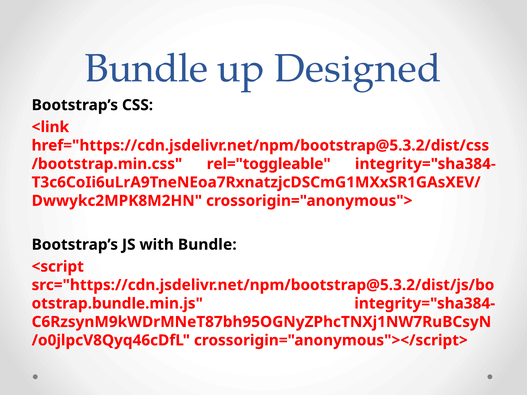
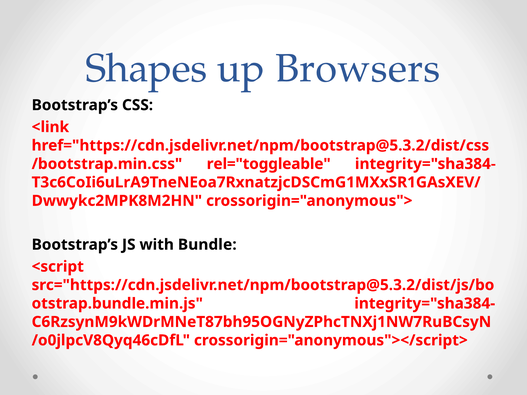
Bundle: Bundle -> Shapes (146, 69)
Designed: Designed -> Browsers (358, 69)
